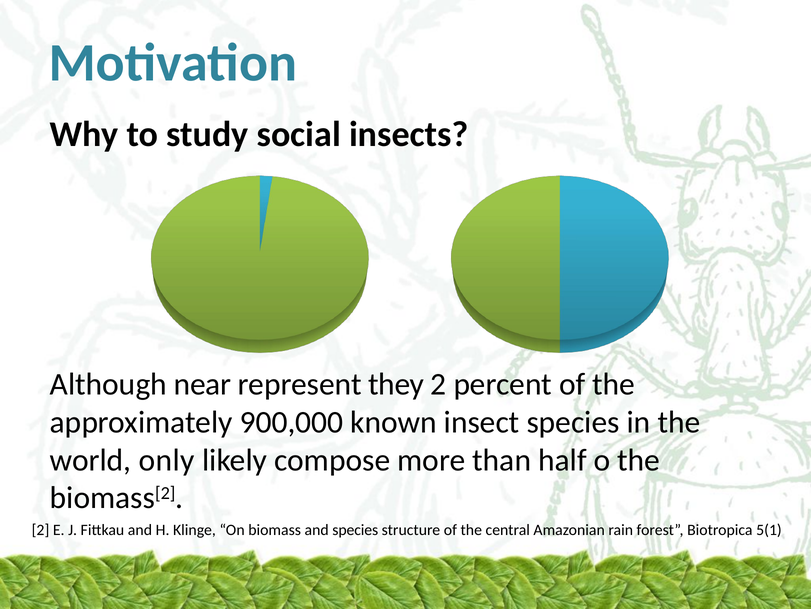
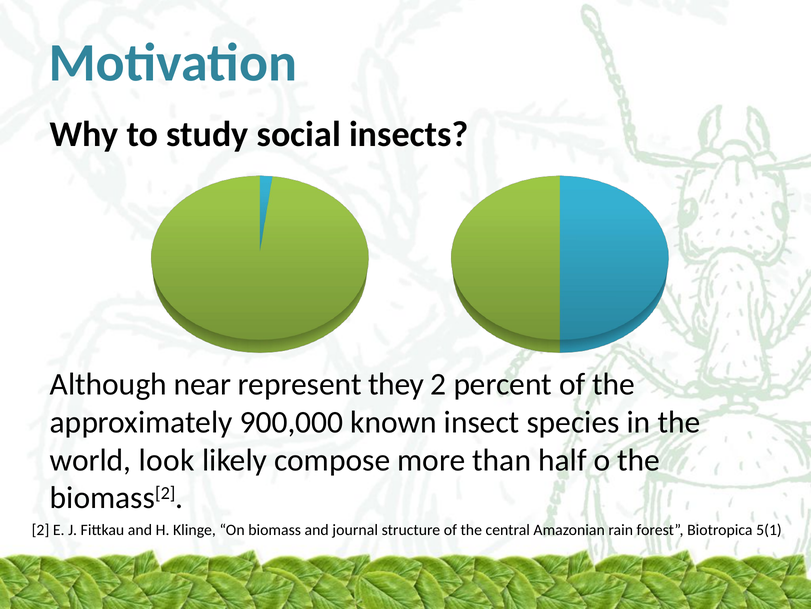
only: only -> look (167, 460)
and species: species -> journal (355, 529)
